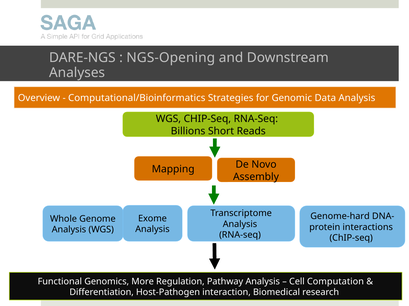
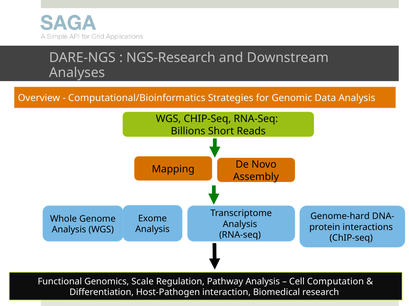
NGS-Opening: NGS-Opening -> NGS-Research (171, 58)
More: More -> Scale (143, 282)
